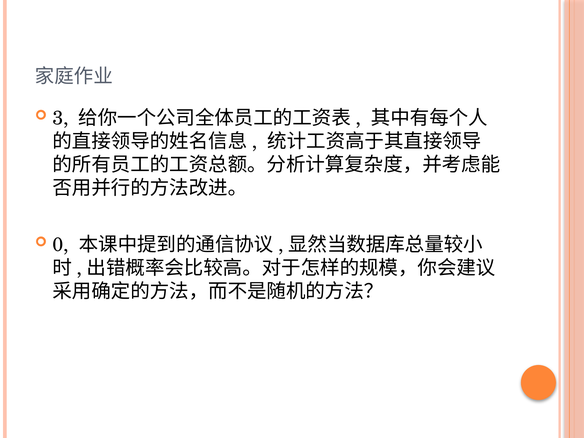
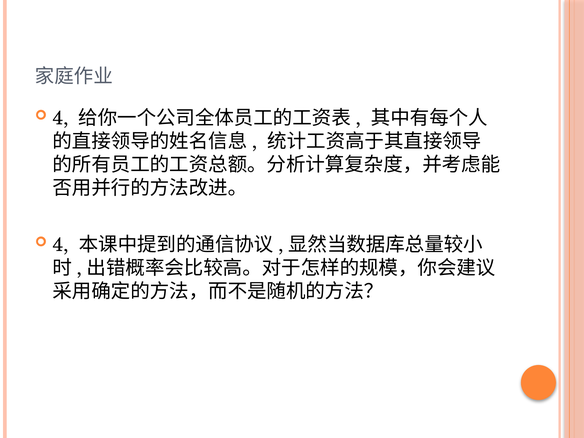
3: 3 -> 4 (60, 118)
0: 0 -> 4 (61, 245)
